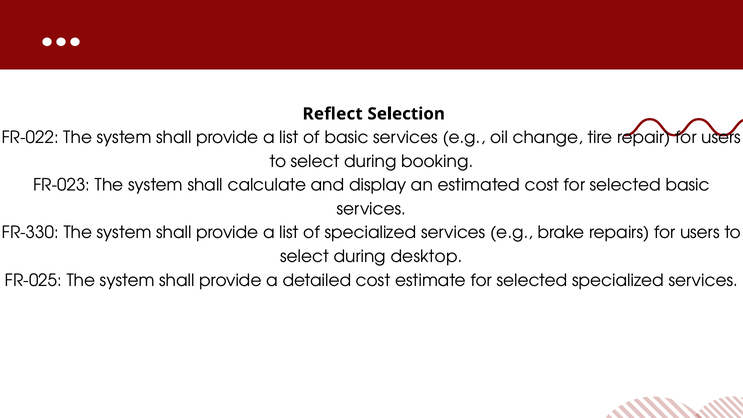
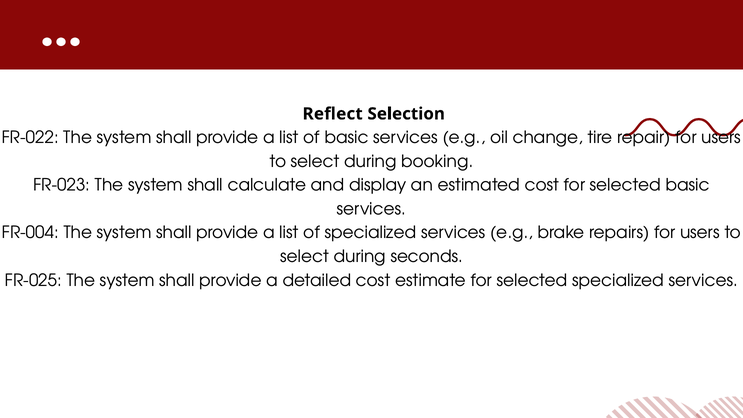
FR-330: FR-330 -> FR-004 (30, 233)
desktop: desktop -> seconds (427, 257)
